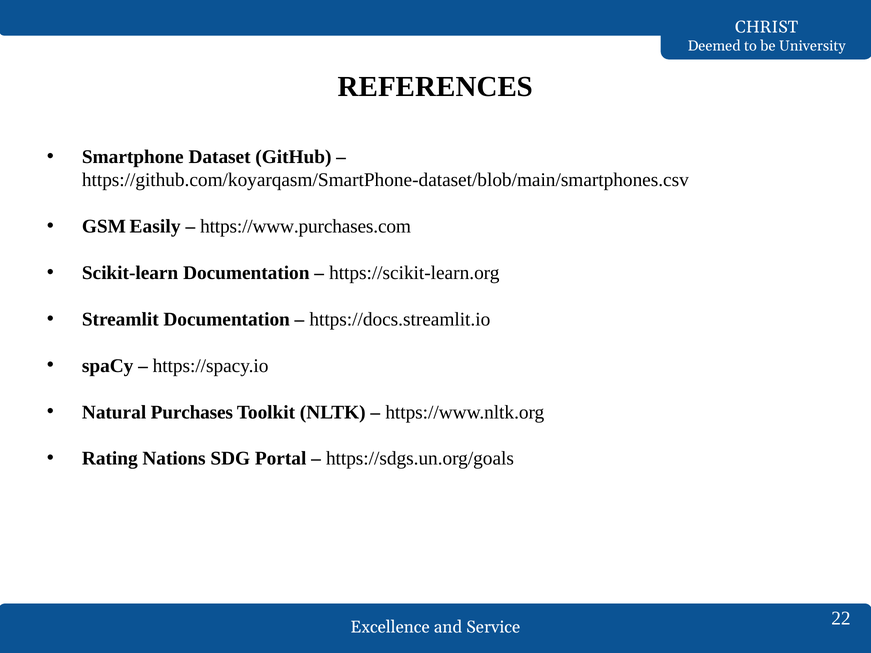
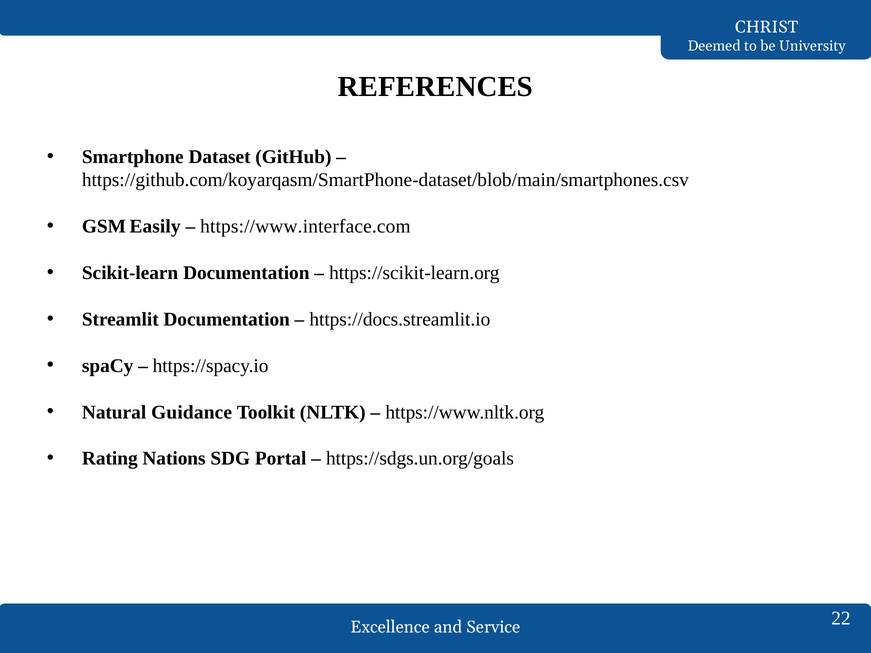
https://www.purchases.com: https://www.purchases.com -> https://www.interface.com (305, 227)
Purchases: Purchases -> Guidance (192, 412)
